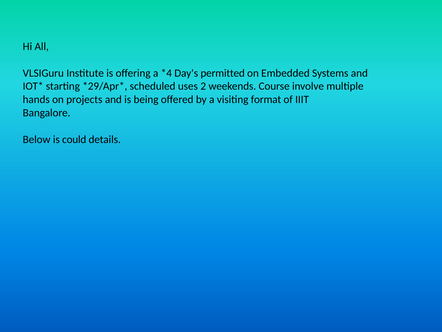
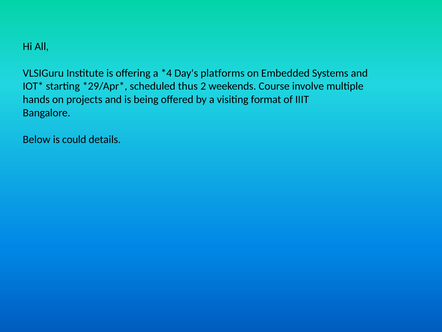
permitted: permitted -> platforms (223, 73)
uses: uses -> thus (188, 86)
